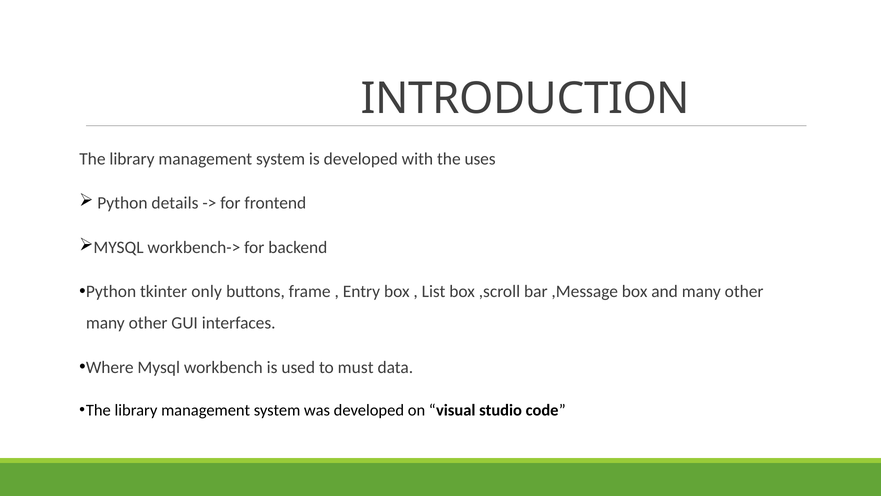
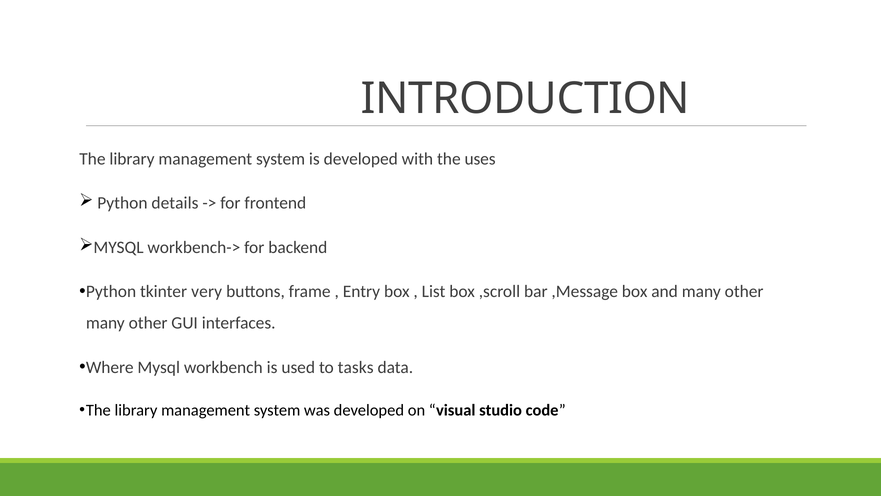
only: only -> very (207, 291)
must: must -> tasks (356, 367)
